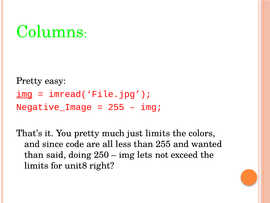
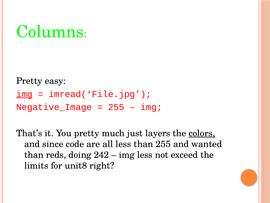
just limits: limits -> layers (158, 133)
colors underline: none -> present (202, 133)
said: said -> reds (56, 155)
250: 250 -> 242 (101, 155)
img lets: lets -> less (145, 155)
